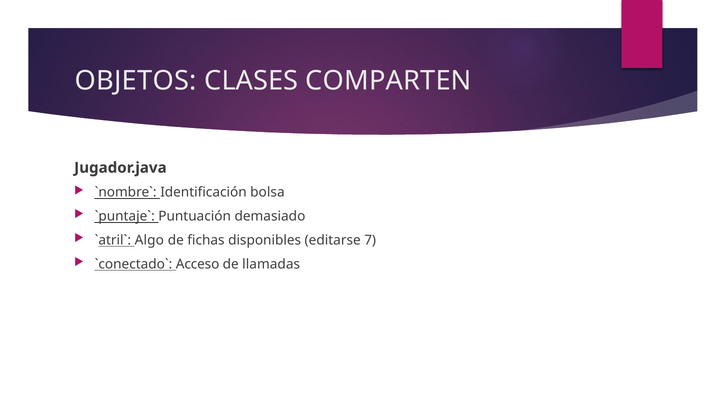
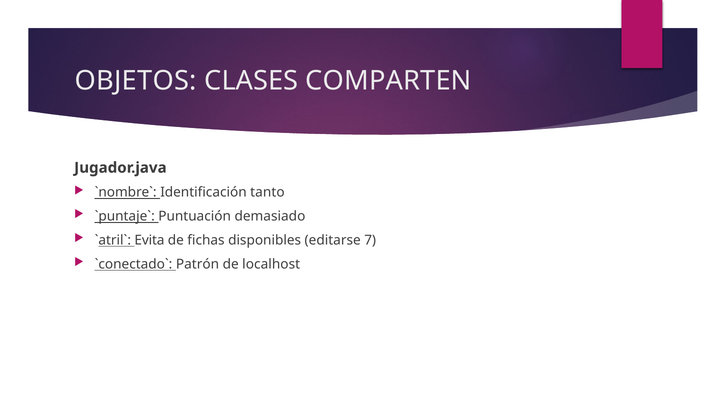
bolsa: bolsa -> tanto (267, 193)
Algo: Algo -> Evita (149, 240)
Acceso: Acceso -> Patrón (198, 264)
llamadas: llamadas -> localhost (271, 264)
